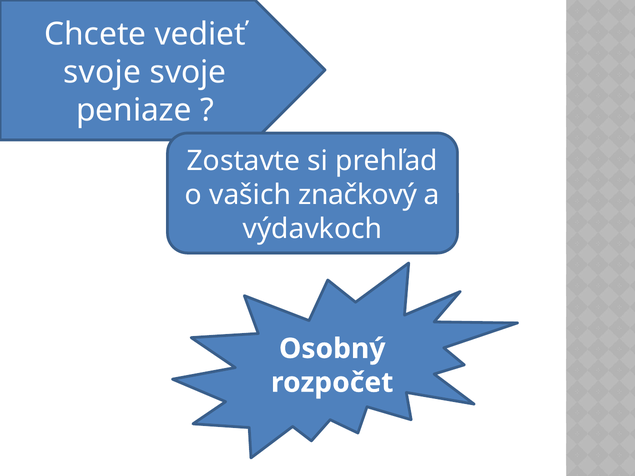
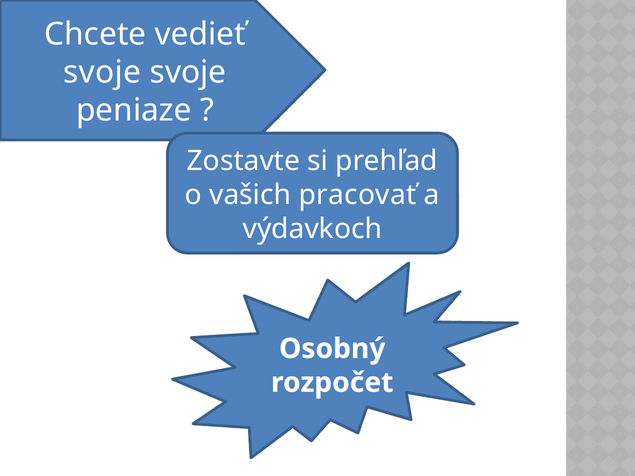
značkový: značkový -> pracovať (357, 195)
